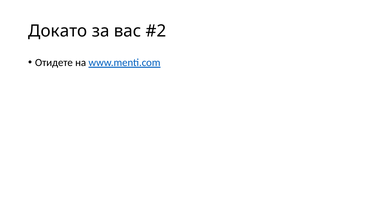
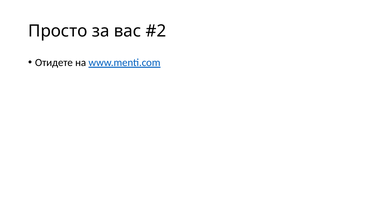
Докато: Докато -> Просто (58, 31)
